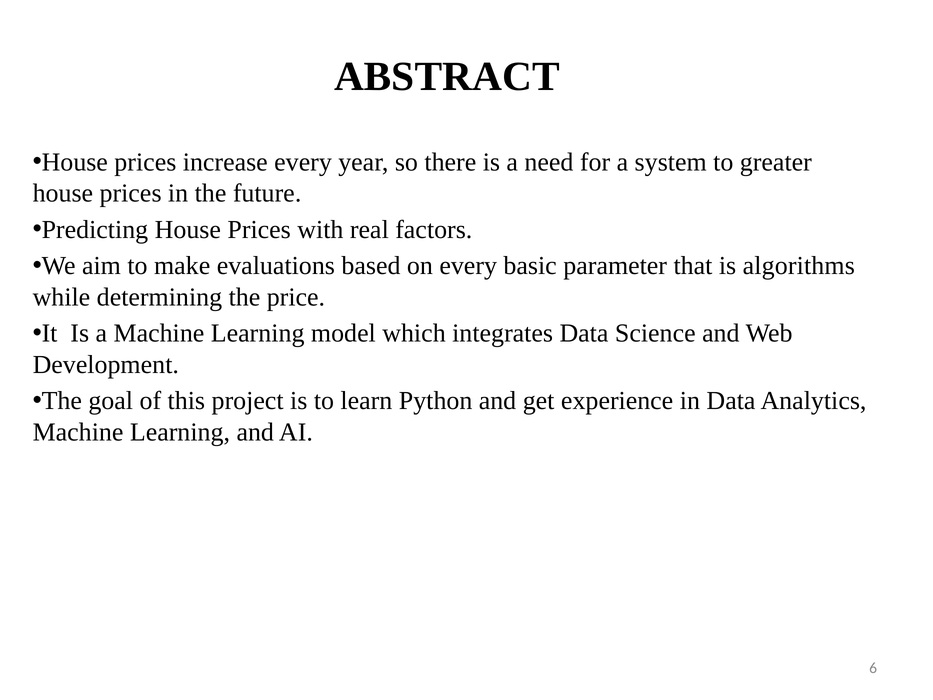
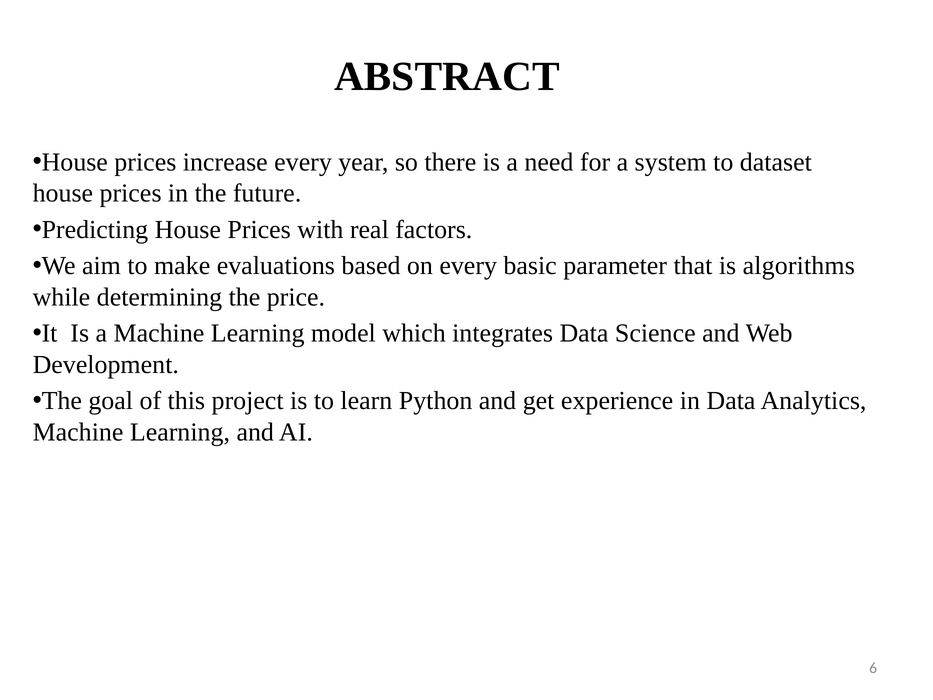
greater: greater -> dataset (776, 162)
